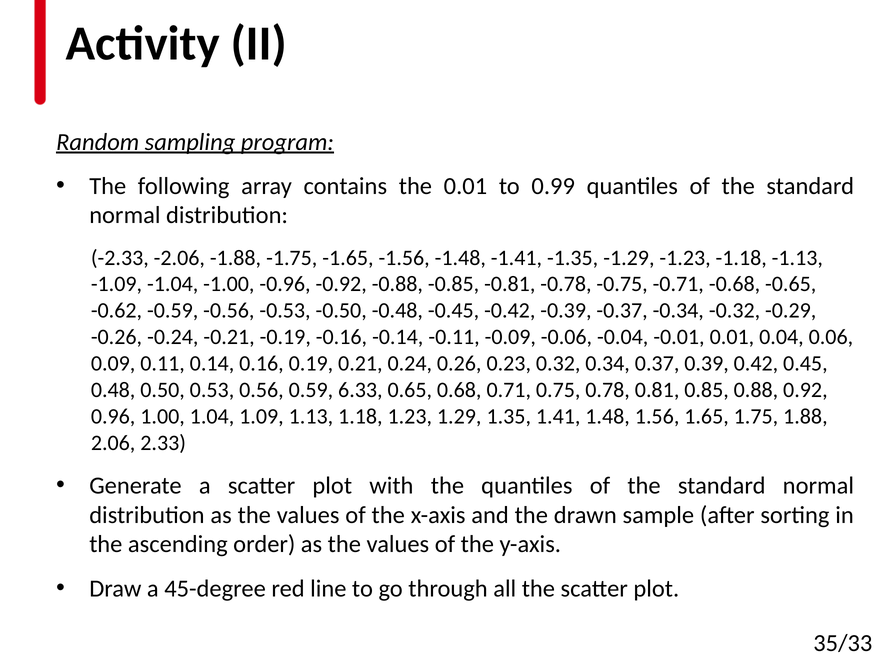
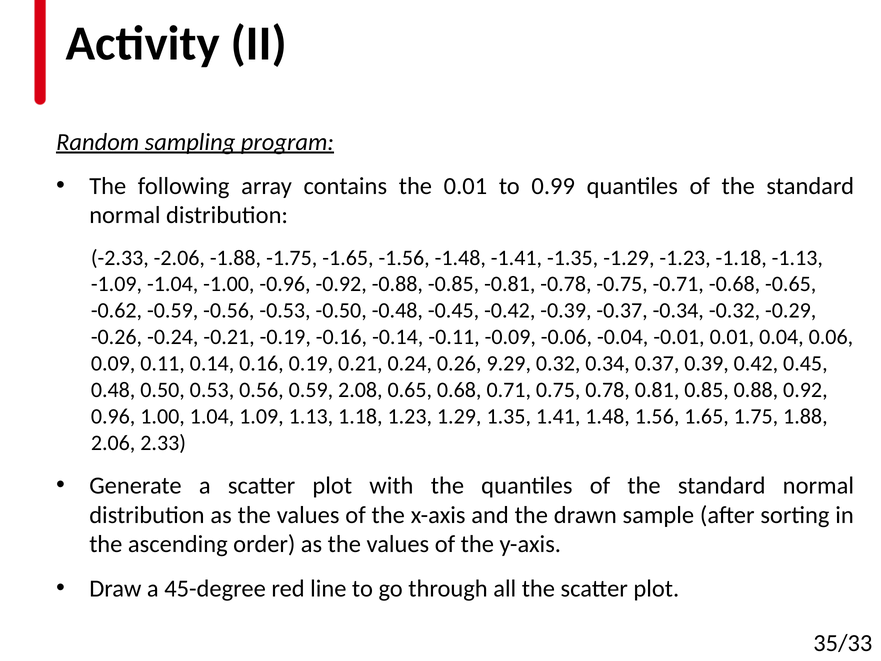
0.23: 0.23 -> 9.29 (509, 363)
6.33: 6.33 -> 2.08 (360, 390)
